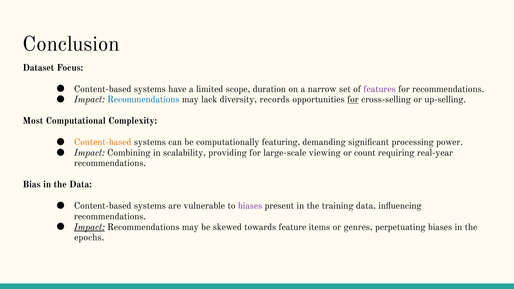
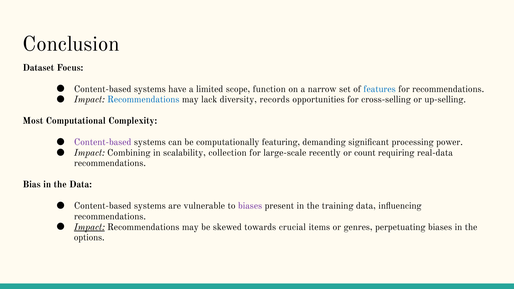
duration: duration -> function (269, 89)
features colour: purple -> blue (380, 89)
for underline: present -> none (353, 100)
Content-based colour: orange -> purple (103, 142)
providing: providing -> collection (228, 153)
viewing: viewing -> recently (325, 153)
real-year: real-year -> real-data (435, 153)
feature: feature -> crucial (292, 227)
epochs: epochs -> options (89, 238)
